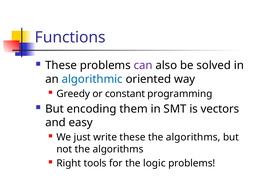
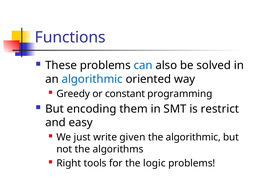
can colour: purple -> blue (143, 65)
vectors: vectors -> restrict (220, 109)
write these: these -> given (132, 137)
algorithms: algorithms -> algorithmic (193, 137)
